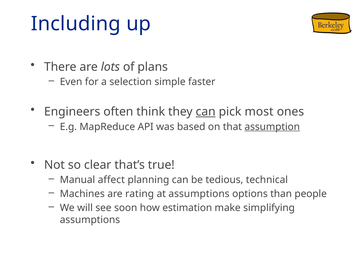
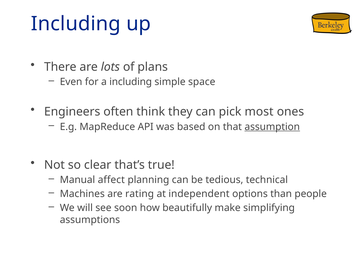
a selection: selection -> including (131, 82)
faster: faster -> space (202, 82)
can underline: present -> none (206, 112)
at assumptions: assumptions -> independent (199, 194)
estimation: estimation -> beautifully (187, 208)
